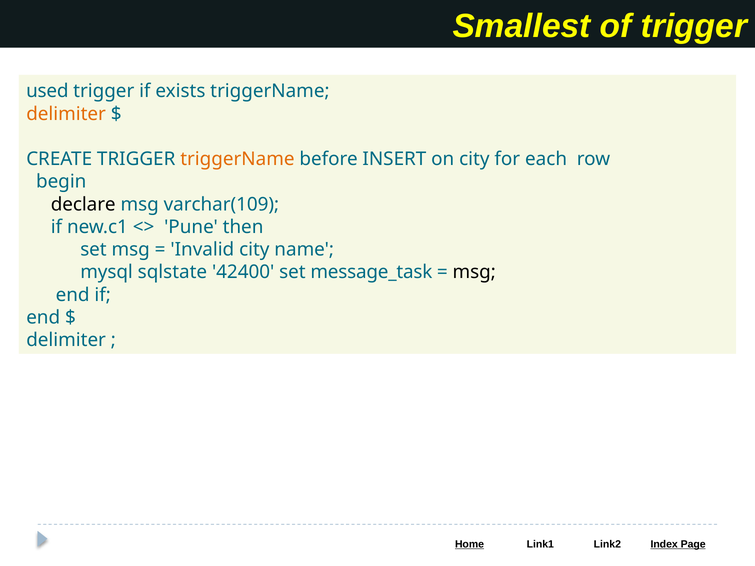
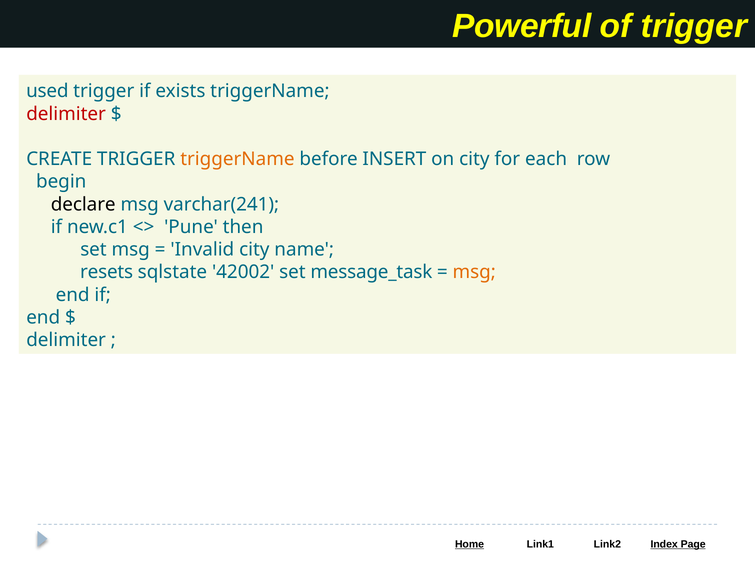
Smallest: Smallest -> Powerful (522, 26)
delimiter colour: orange -> red (66, 114)
varchar(109: varchar(109 -> varchar(241 (221, 204)
mysql: mysql -> resets (107, 272)
42400: 42400 -> 42002 (243, 272)
msg colour: black -> orange (474, 272)
